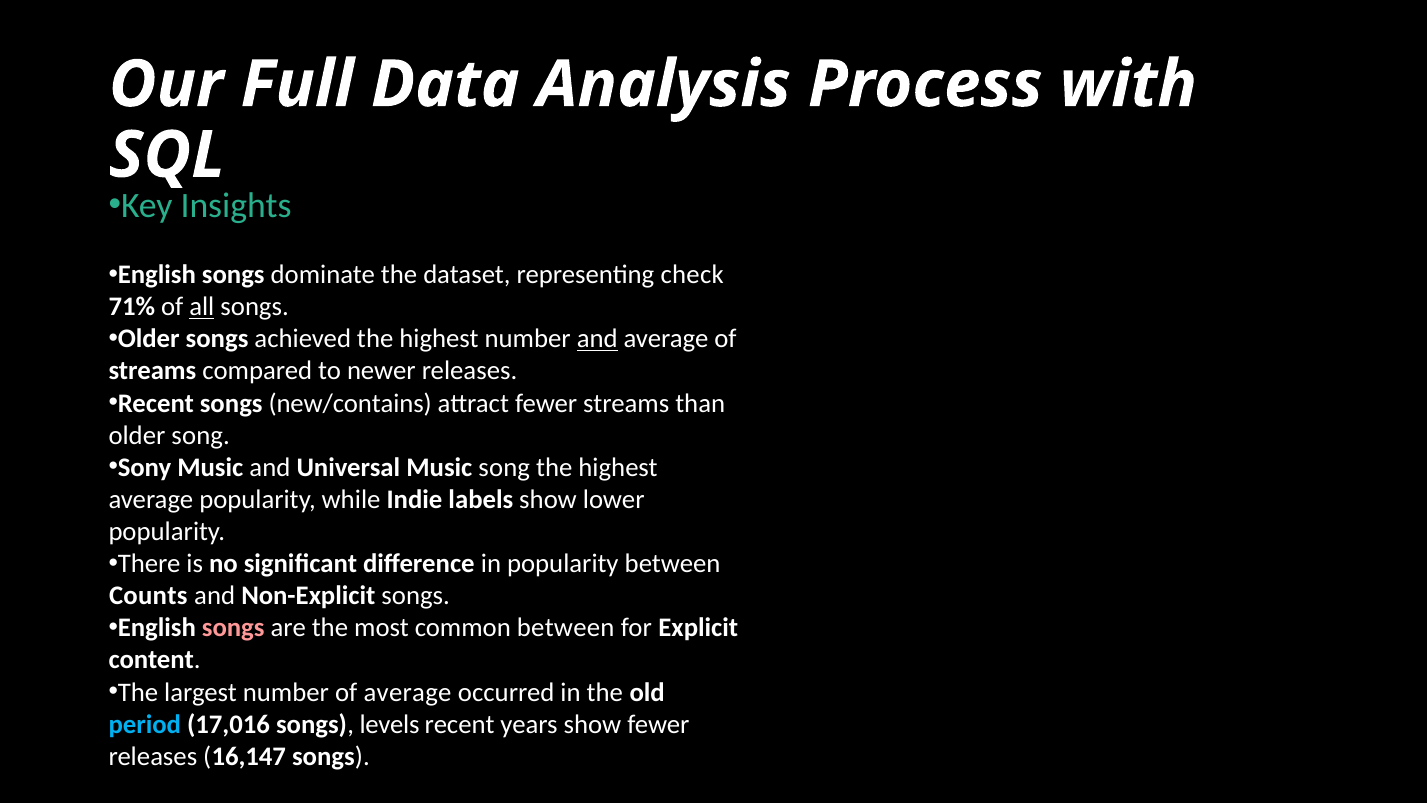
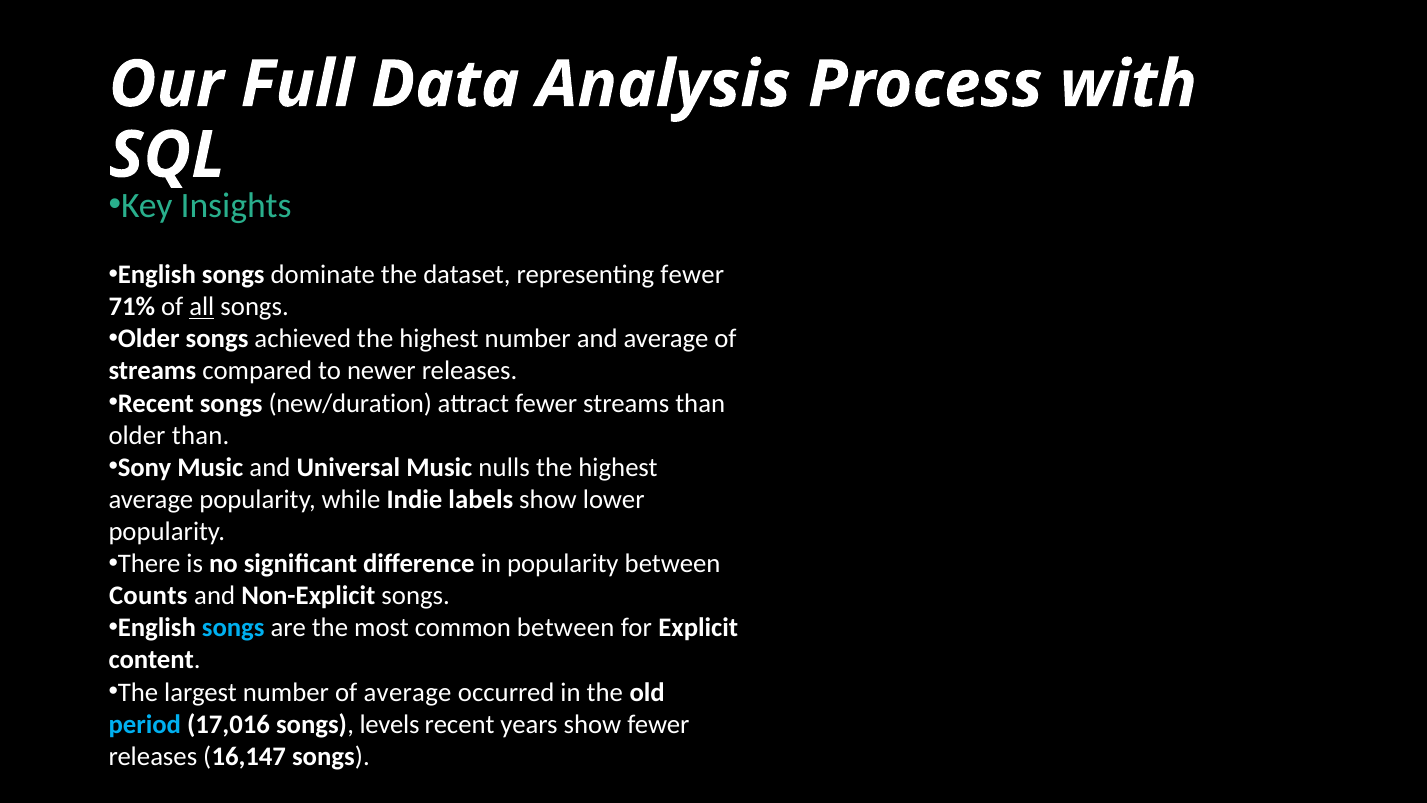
representing check: check -> fewer (692, 275)
and underline: present -> none (597, 339)
new/contains: new/contains -> new/duration (350, 403)
older song: song -> than (201, 435)
Music song: song -> nulls (504, 467)
songs colour: pink -> light blue (233, 628)
